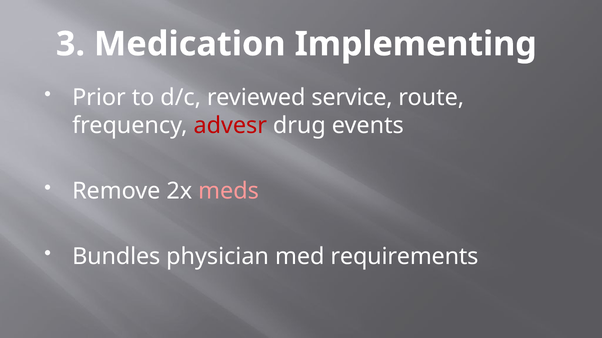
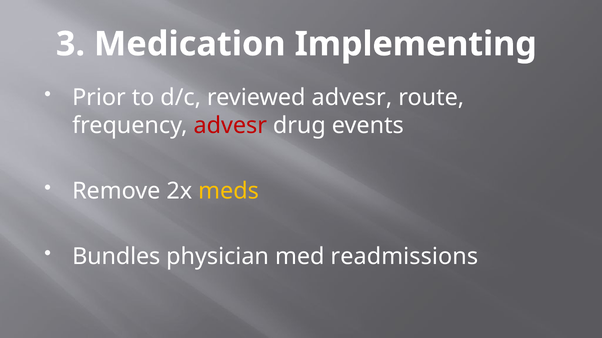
reviewed service: service -> advesr (352, 98)
meds colour: pink -> yellow (229, 191)
requirements: requirements -> readmissions (404, 257)
